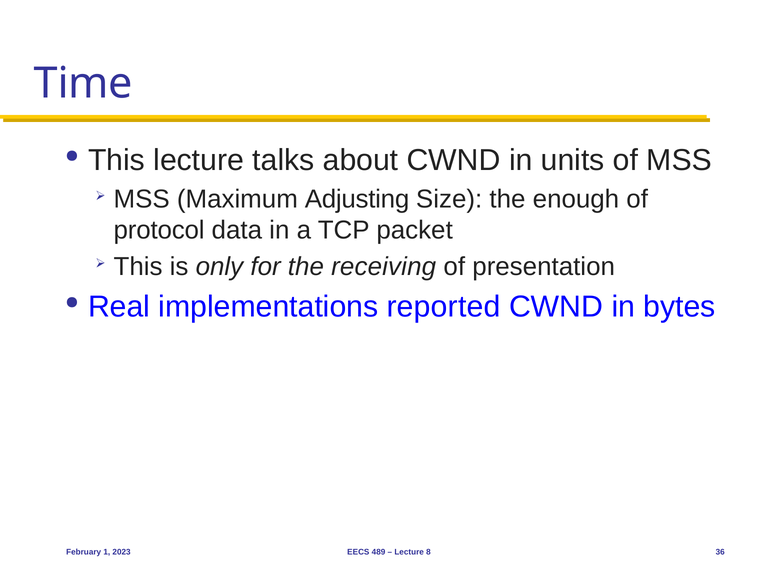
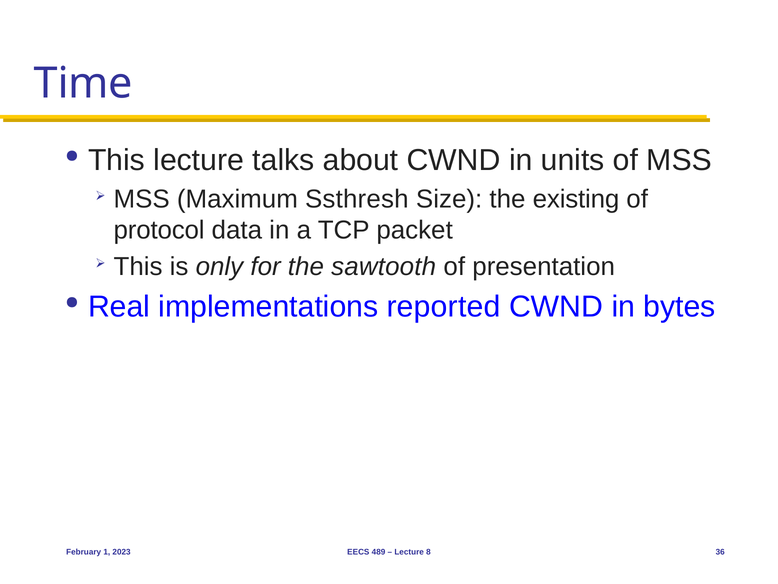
Adjusting: Adjusting -> Ssthresh (357, 199)
enough: enough -> existing (576, 199)
receiving: receiving -> sawtooth (384, 266)
